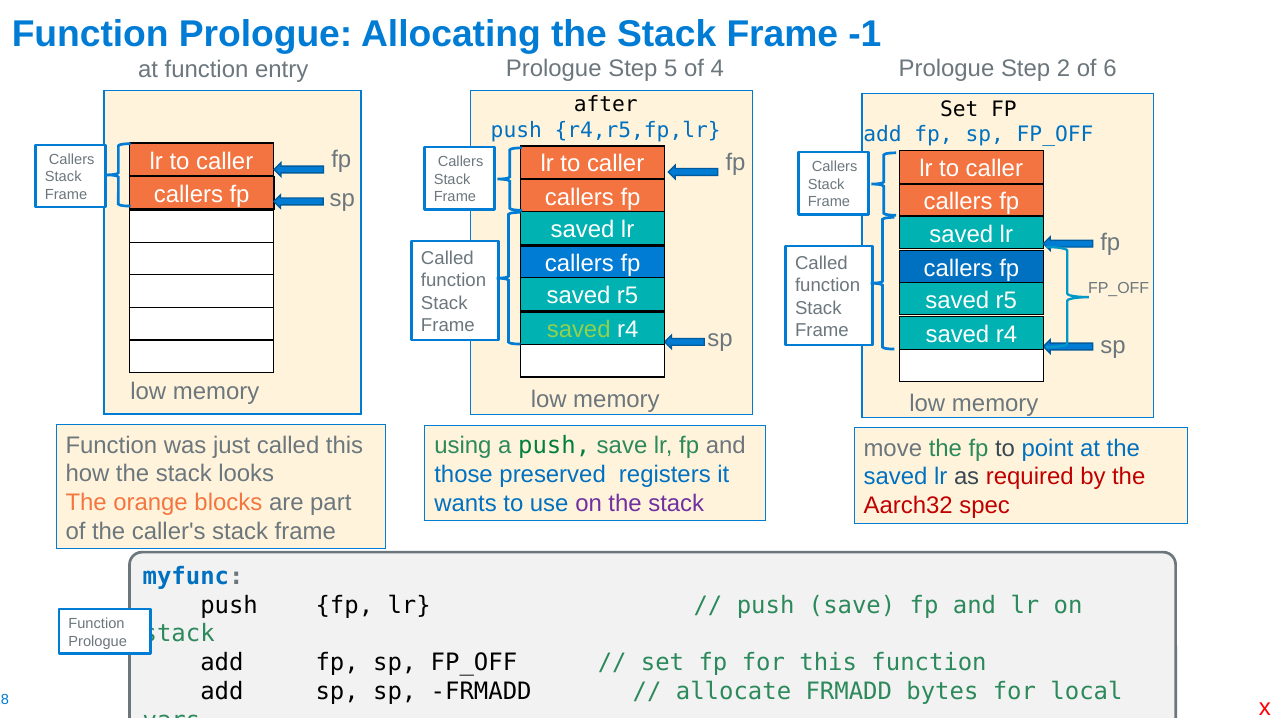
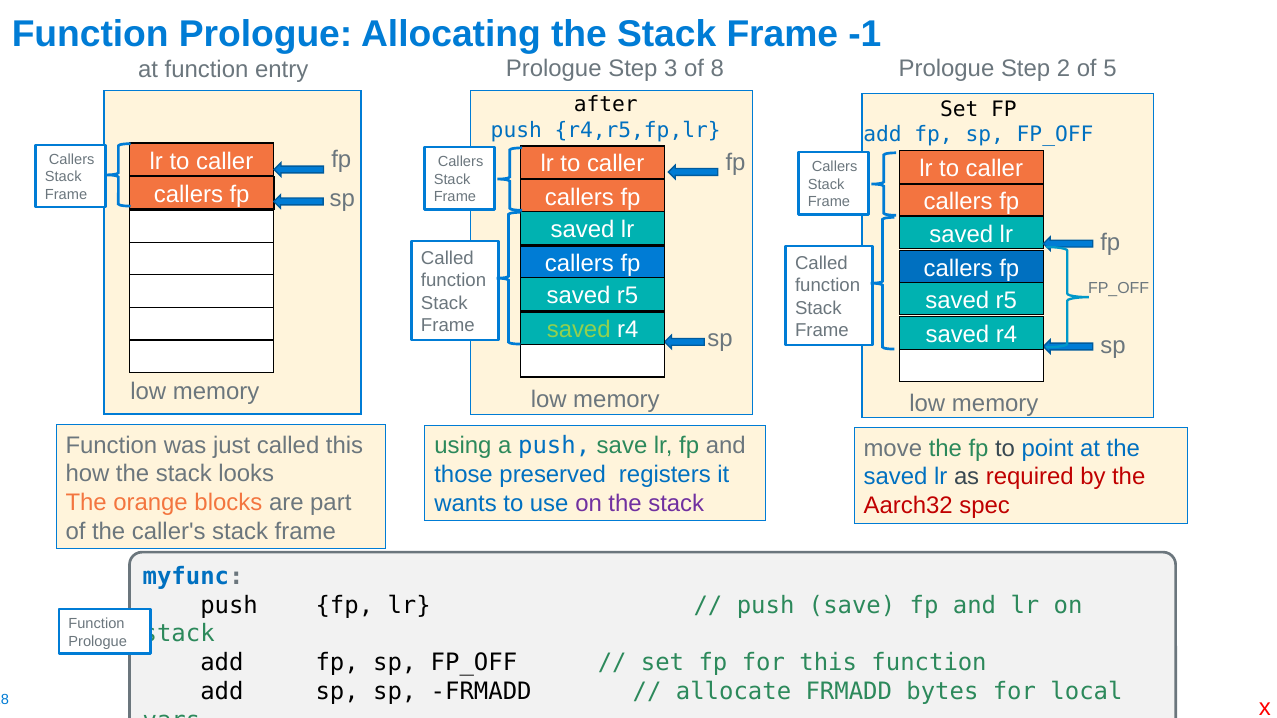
6: 6 -> 5 (1110, 69)
5: 5 -> 3 (671, 69)
4: 4 -> 8 (717, 69)
push colour: green -> blue (554, 446)
